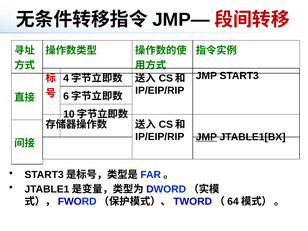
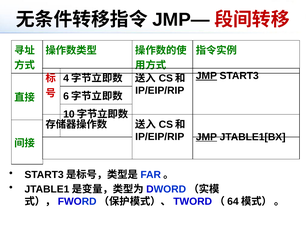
JMP underline: none -> present (206, 76)
